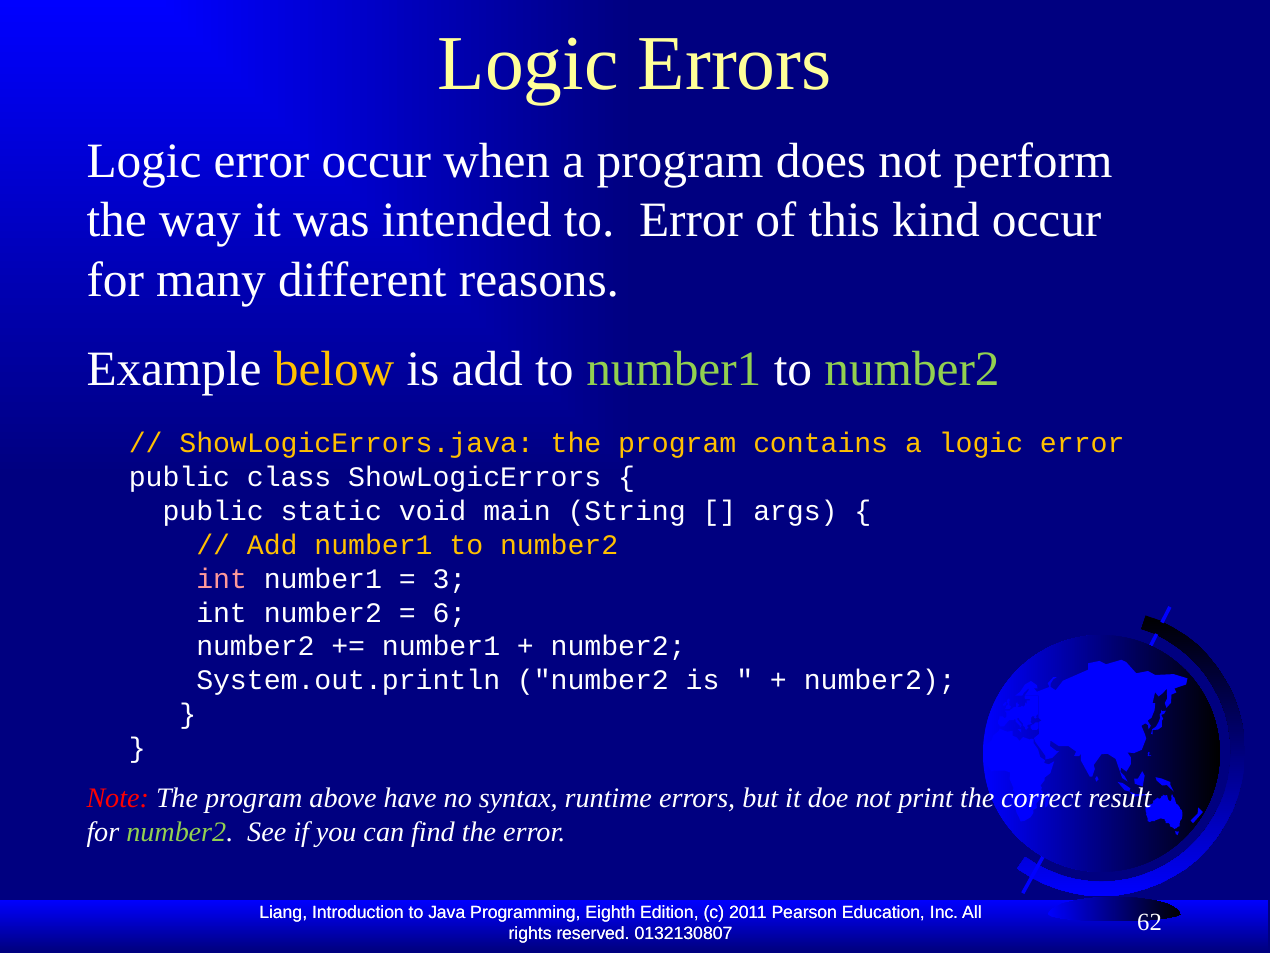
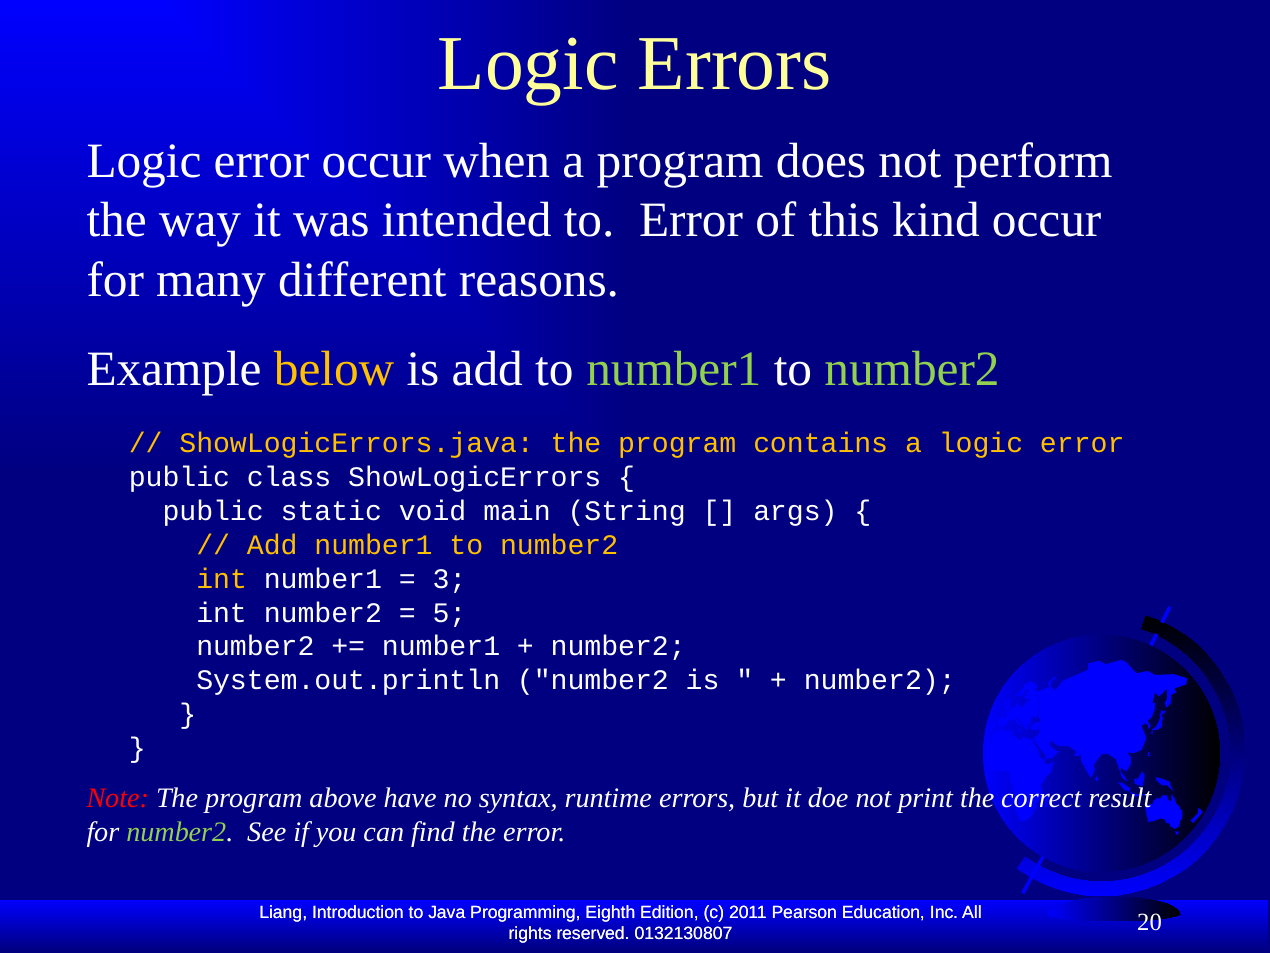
int colour: pink -> yellow (222, 579)
6: 6 -> 5 (449, 612)
62: 62 -> 20 (1150, 922)
